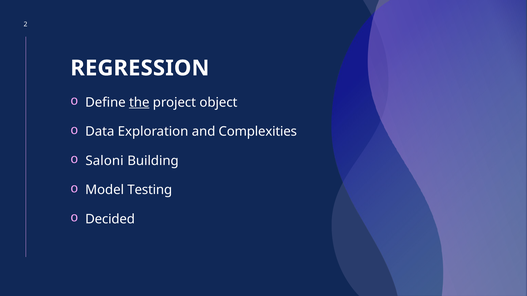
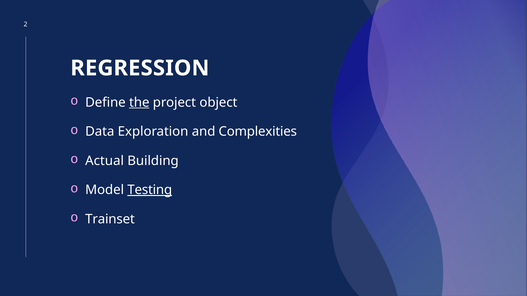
Saloni: Saloni -> Actual (105, 161)
Testing underline: none -> present (150, 190)
Decided: Decided -> Trainset (110, 219)
